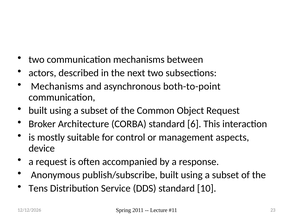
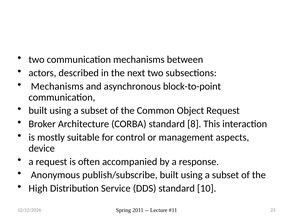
both-to-point: both-to-point -> block-to-point (192, 86)
6: 6 -> 8 (194, 124)
Tens: Tens -> High (38, 188)
